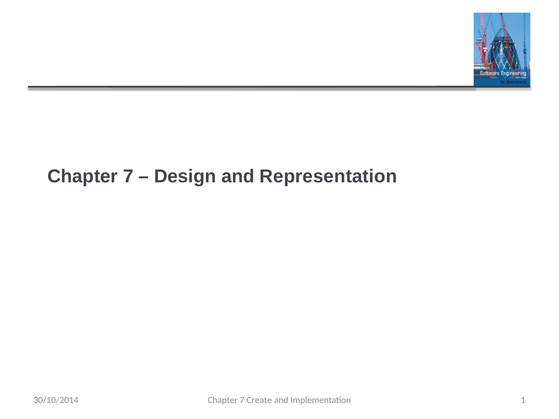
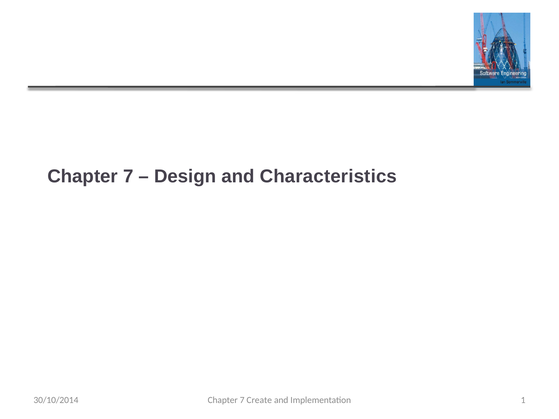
Representation: Representation -> Characteristics (328, 176)
